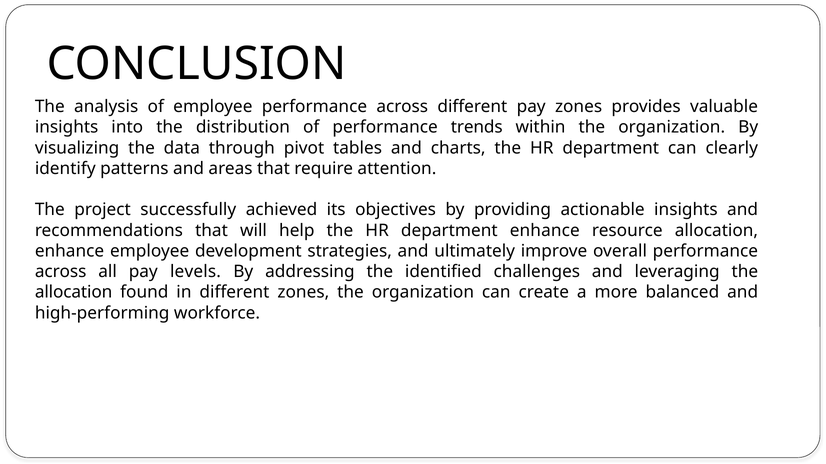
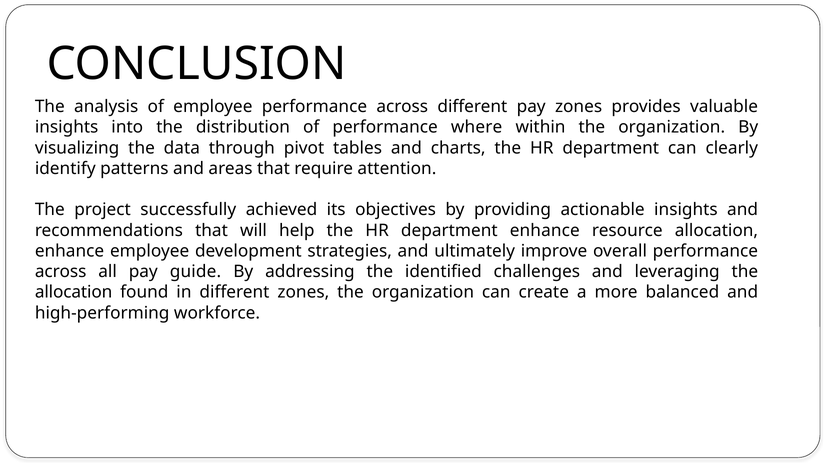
trends: trends -> where (477, 127)
levels: levels -> guide (195, 272)
